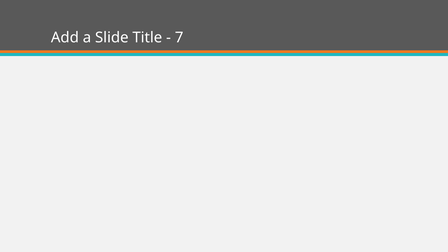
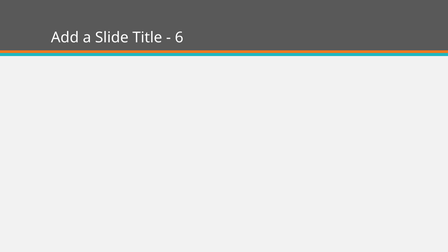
7: 7 -> 6 (179, 38)
